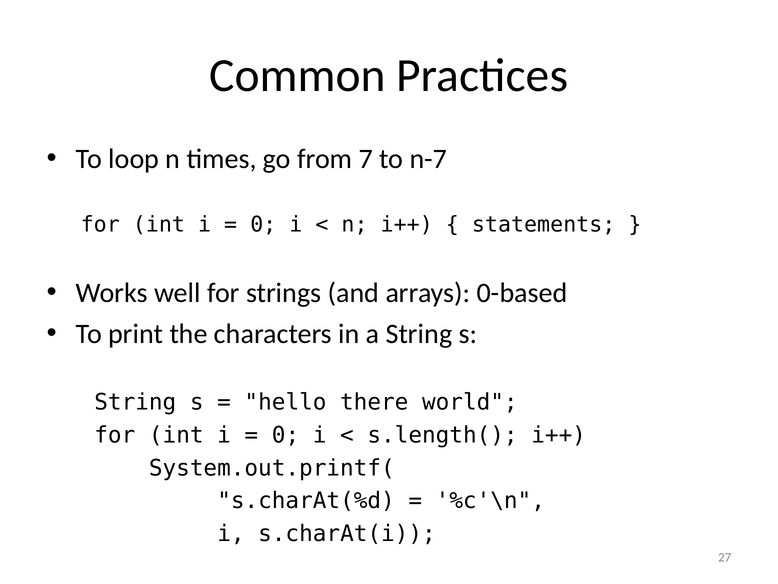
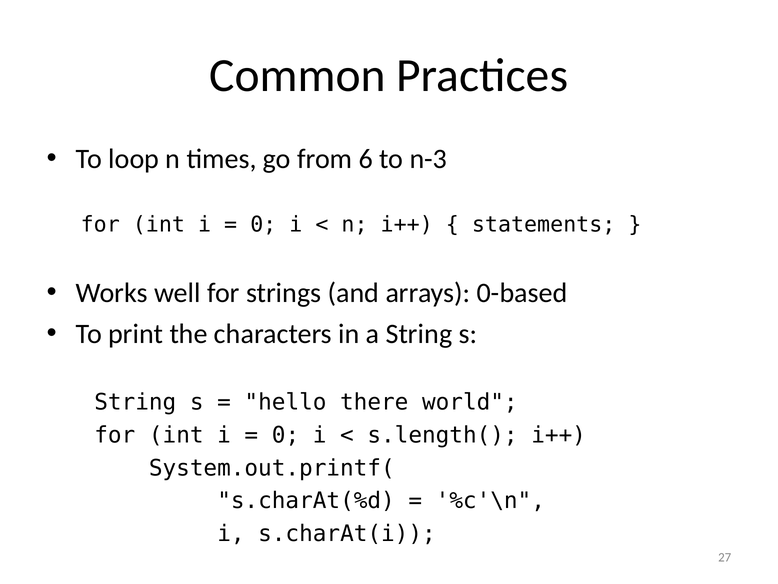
7: 7 -> 6 (366, 159)
n-7: n-7 -> n-3 (428, 159)
